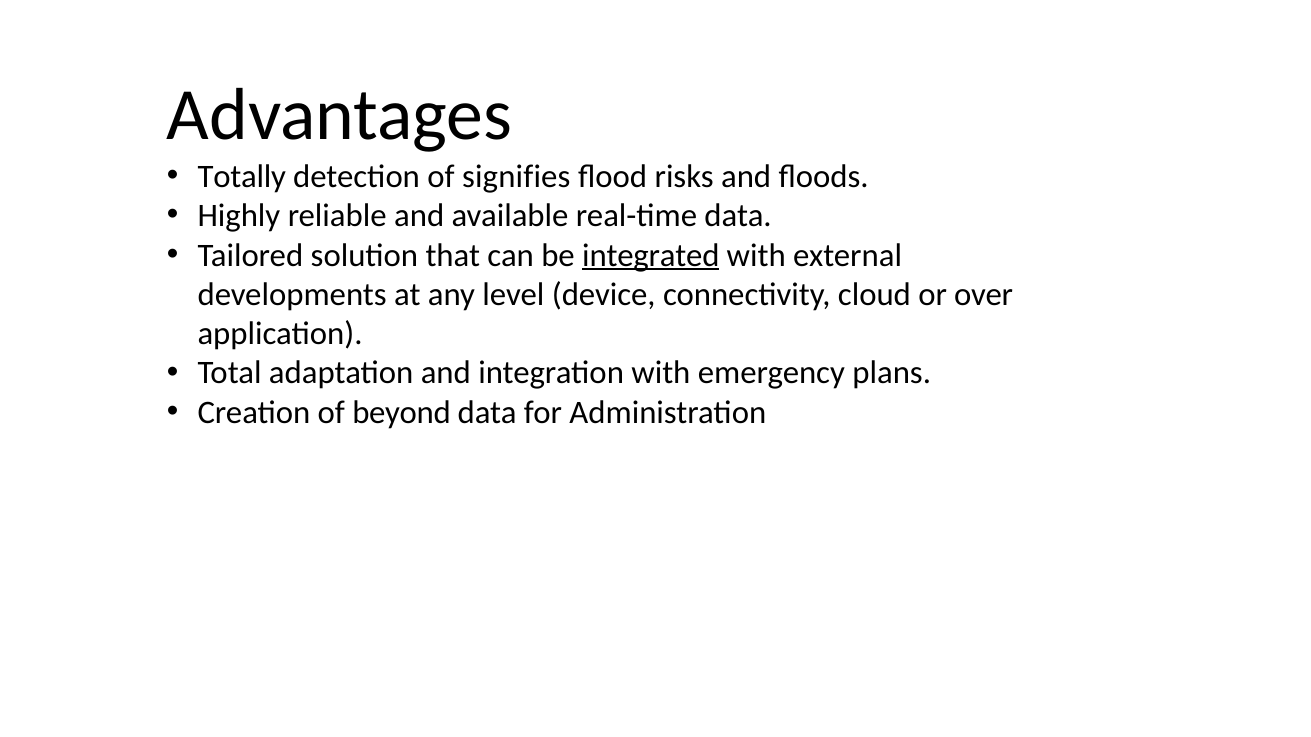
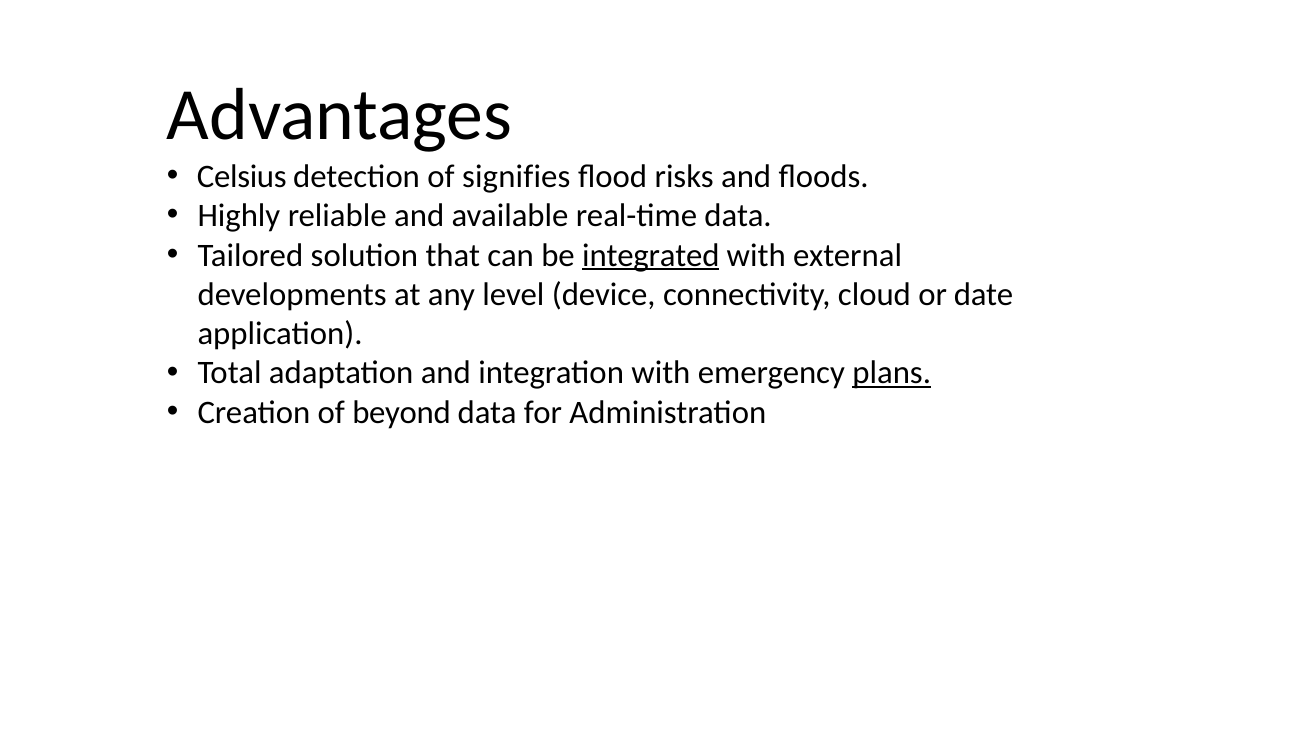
Totally: Totally -> Celsius (242, 177)
over: over -> date (984, 295)
plans underline: none -> present (892, 373)
